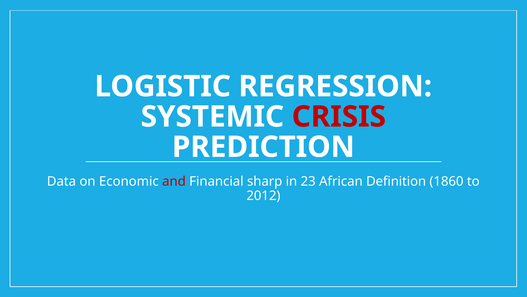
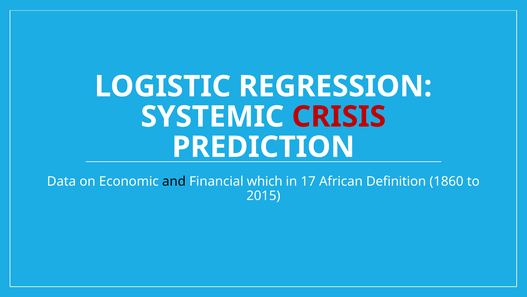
and colour: red -> black (174, 181)
sharp: sharp -> which (265, 181)
23: 23 -> 17 (308, 181)
2012: 2012 -> 2015 (263, 195)
